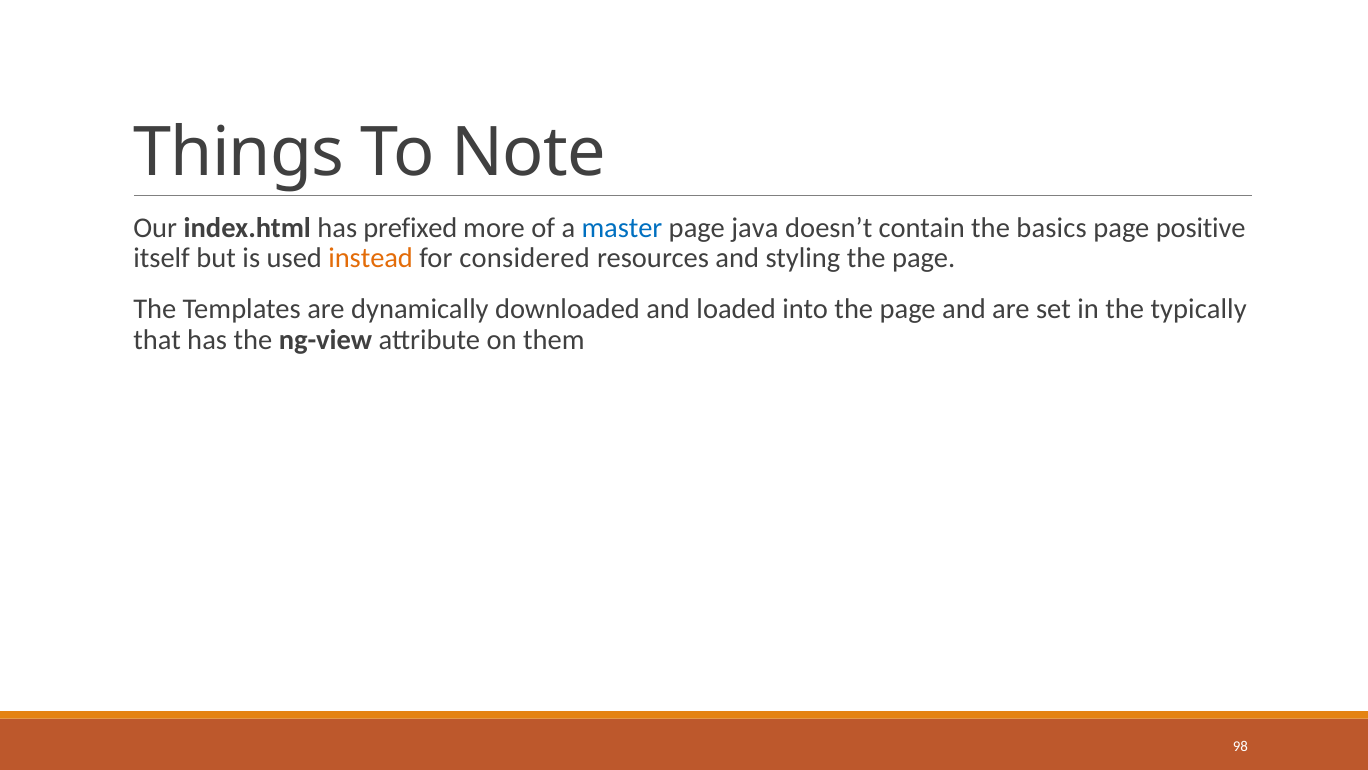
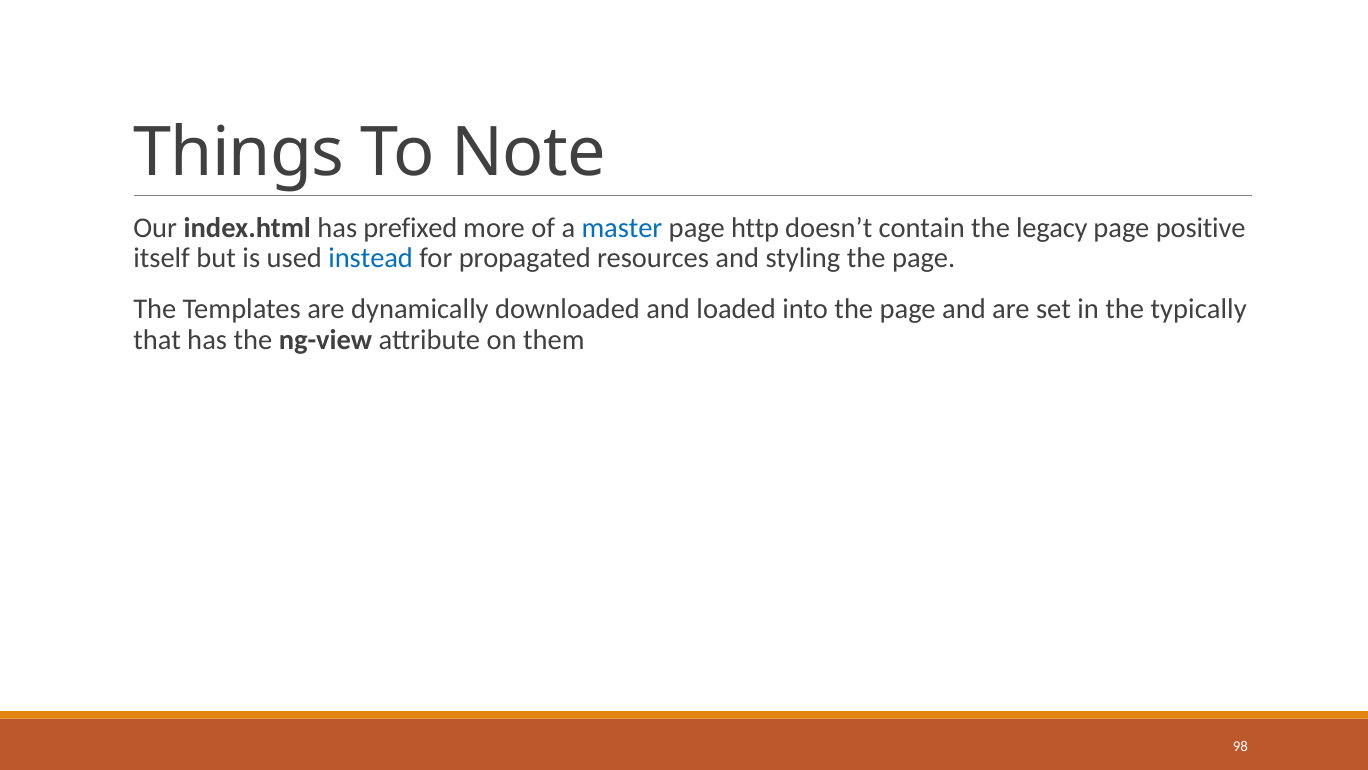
java: java -> http (755, 227)
basics: basics -> legacy (1052, 227)
instead colour: orange -> blue (371, 258)
considered: considered -> propagated (525, 258)
